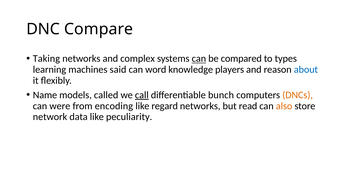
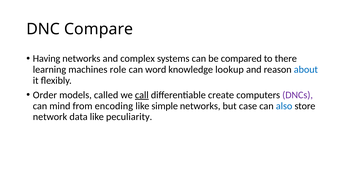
Taking: Taking -> Having (47, 58)
can underline: present -> none (199, 58)
types: types -> there (286, 58)
said: said -> role (118, 69)
players: players -> lookup (230, 69)
Name: Name -> Order (45, 95)
bunch: bunch -> create (221, 95)
DNCs colour: orange -> purple (298, 95)
were: were -> mind (60, 106)
regard: regard -> simple (165, 106)
read: read -> case (248, 106)
also colour: orange -> blue (284, 106)
